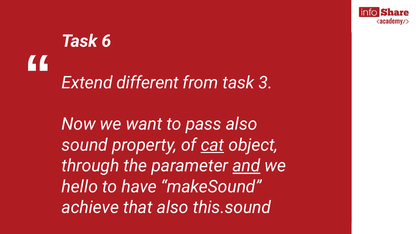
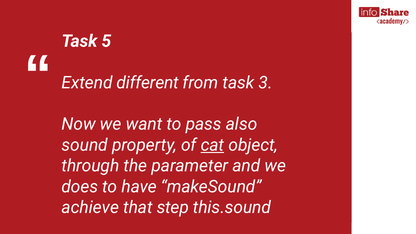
6: 6 -> 5 (106, 41)
and underline: present -> none (246, 166)
hello: hello -> does (80, 187)
that also: also -> step (173, 207)
